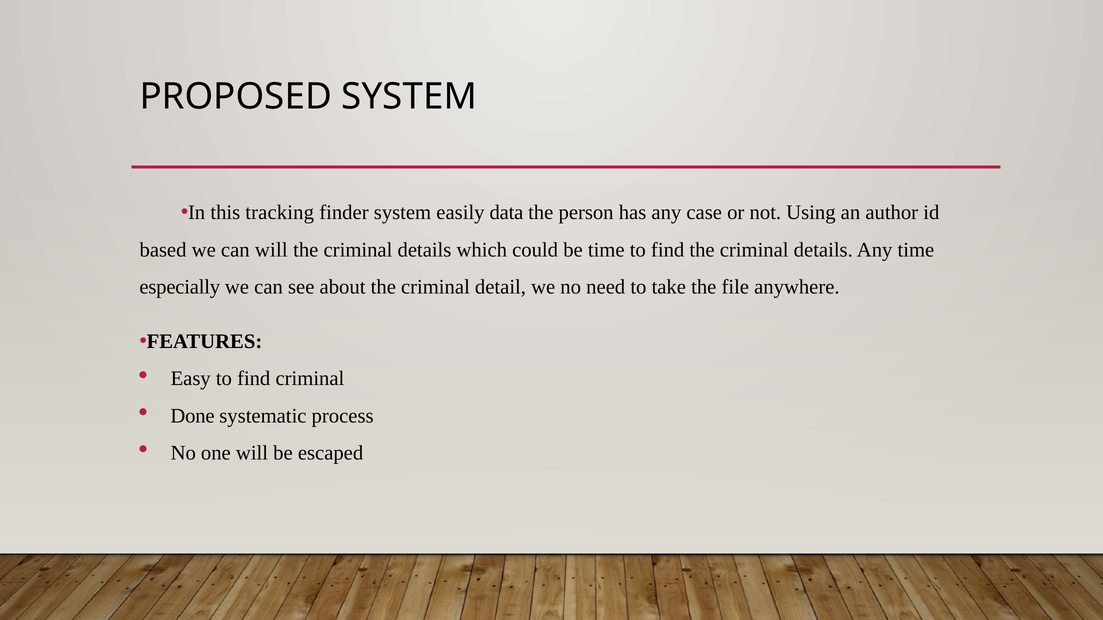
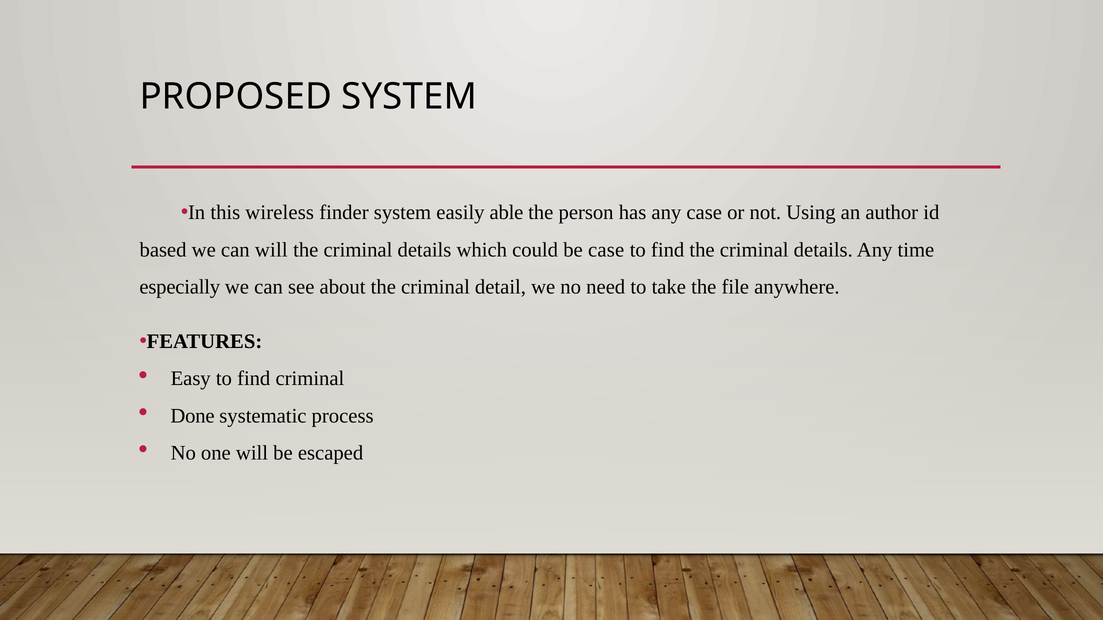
tracking: tracking -> wireless (280, 213)
data: data -> able (506, 213)
be time: time -> case (606, 250)
